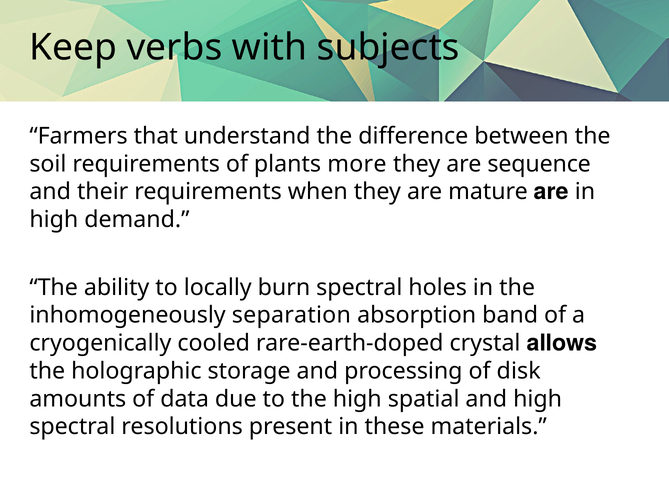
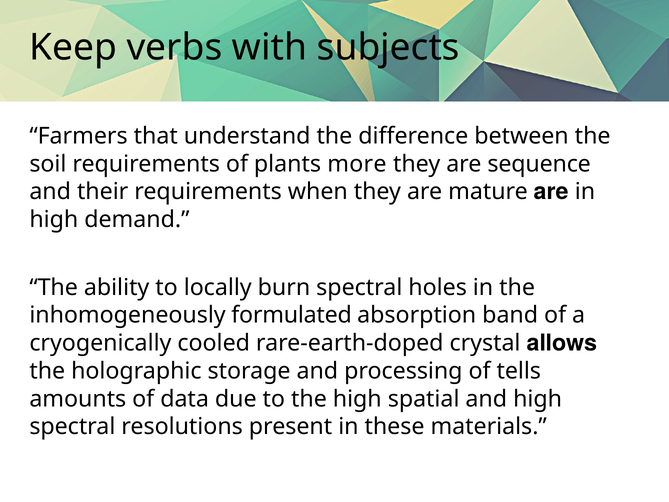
separation: separation -> formulated (292, 315)
disk: disk -> tells (519, 371)
